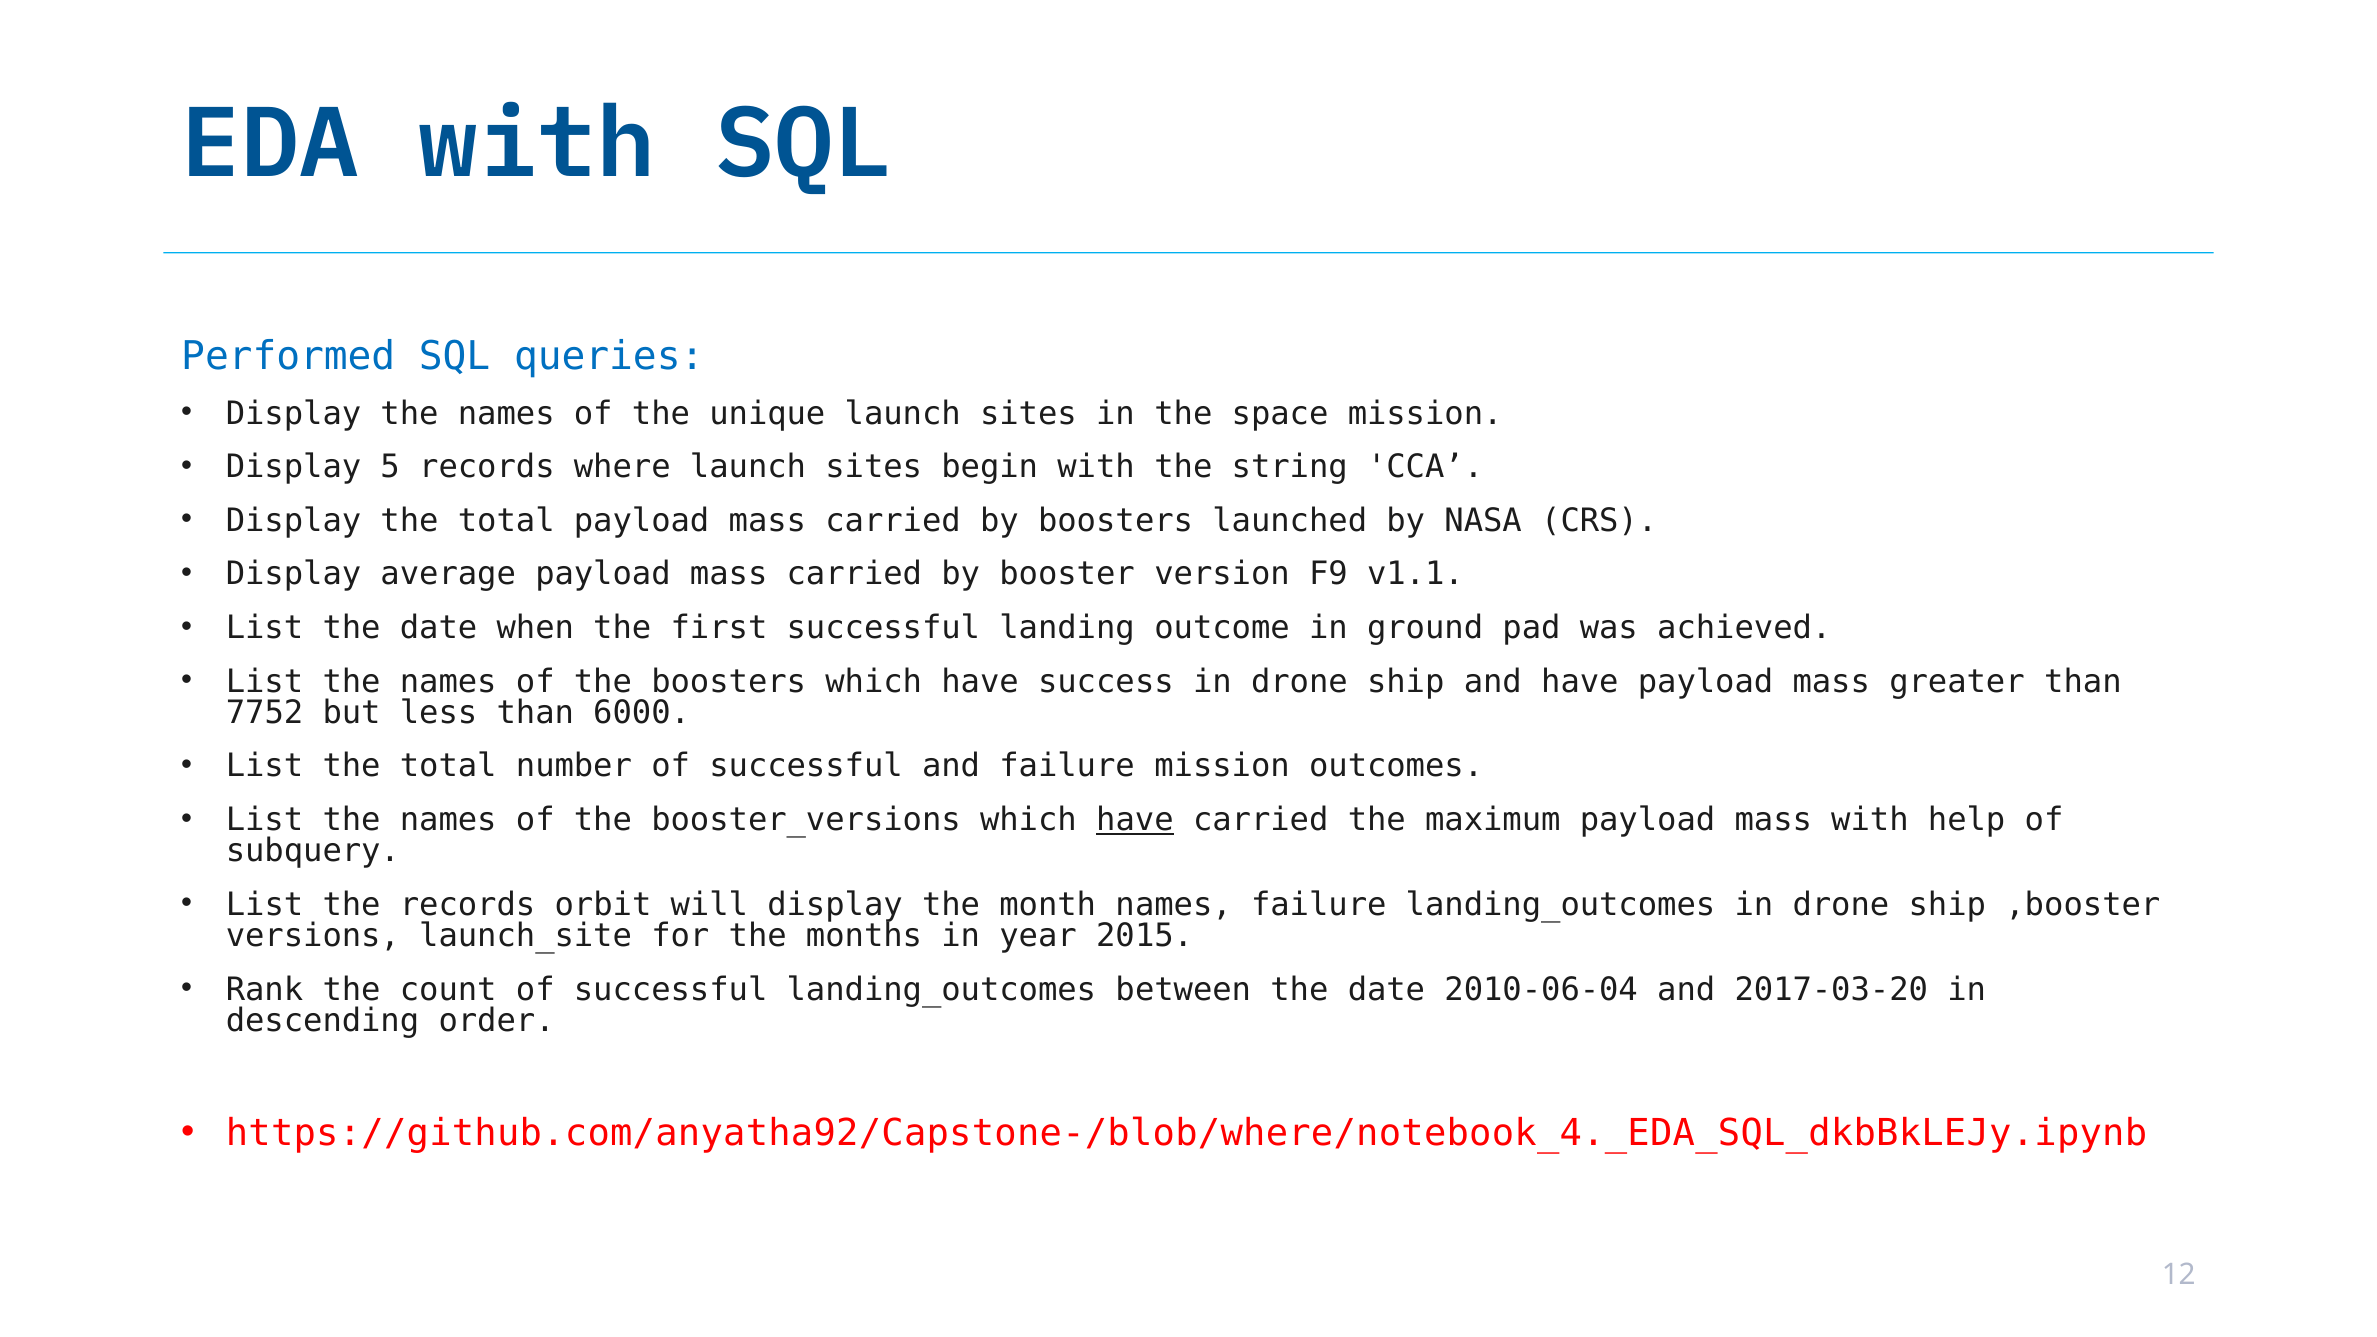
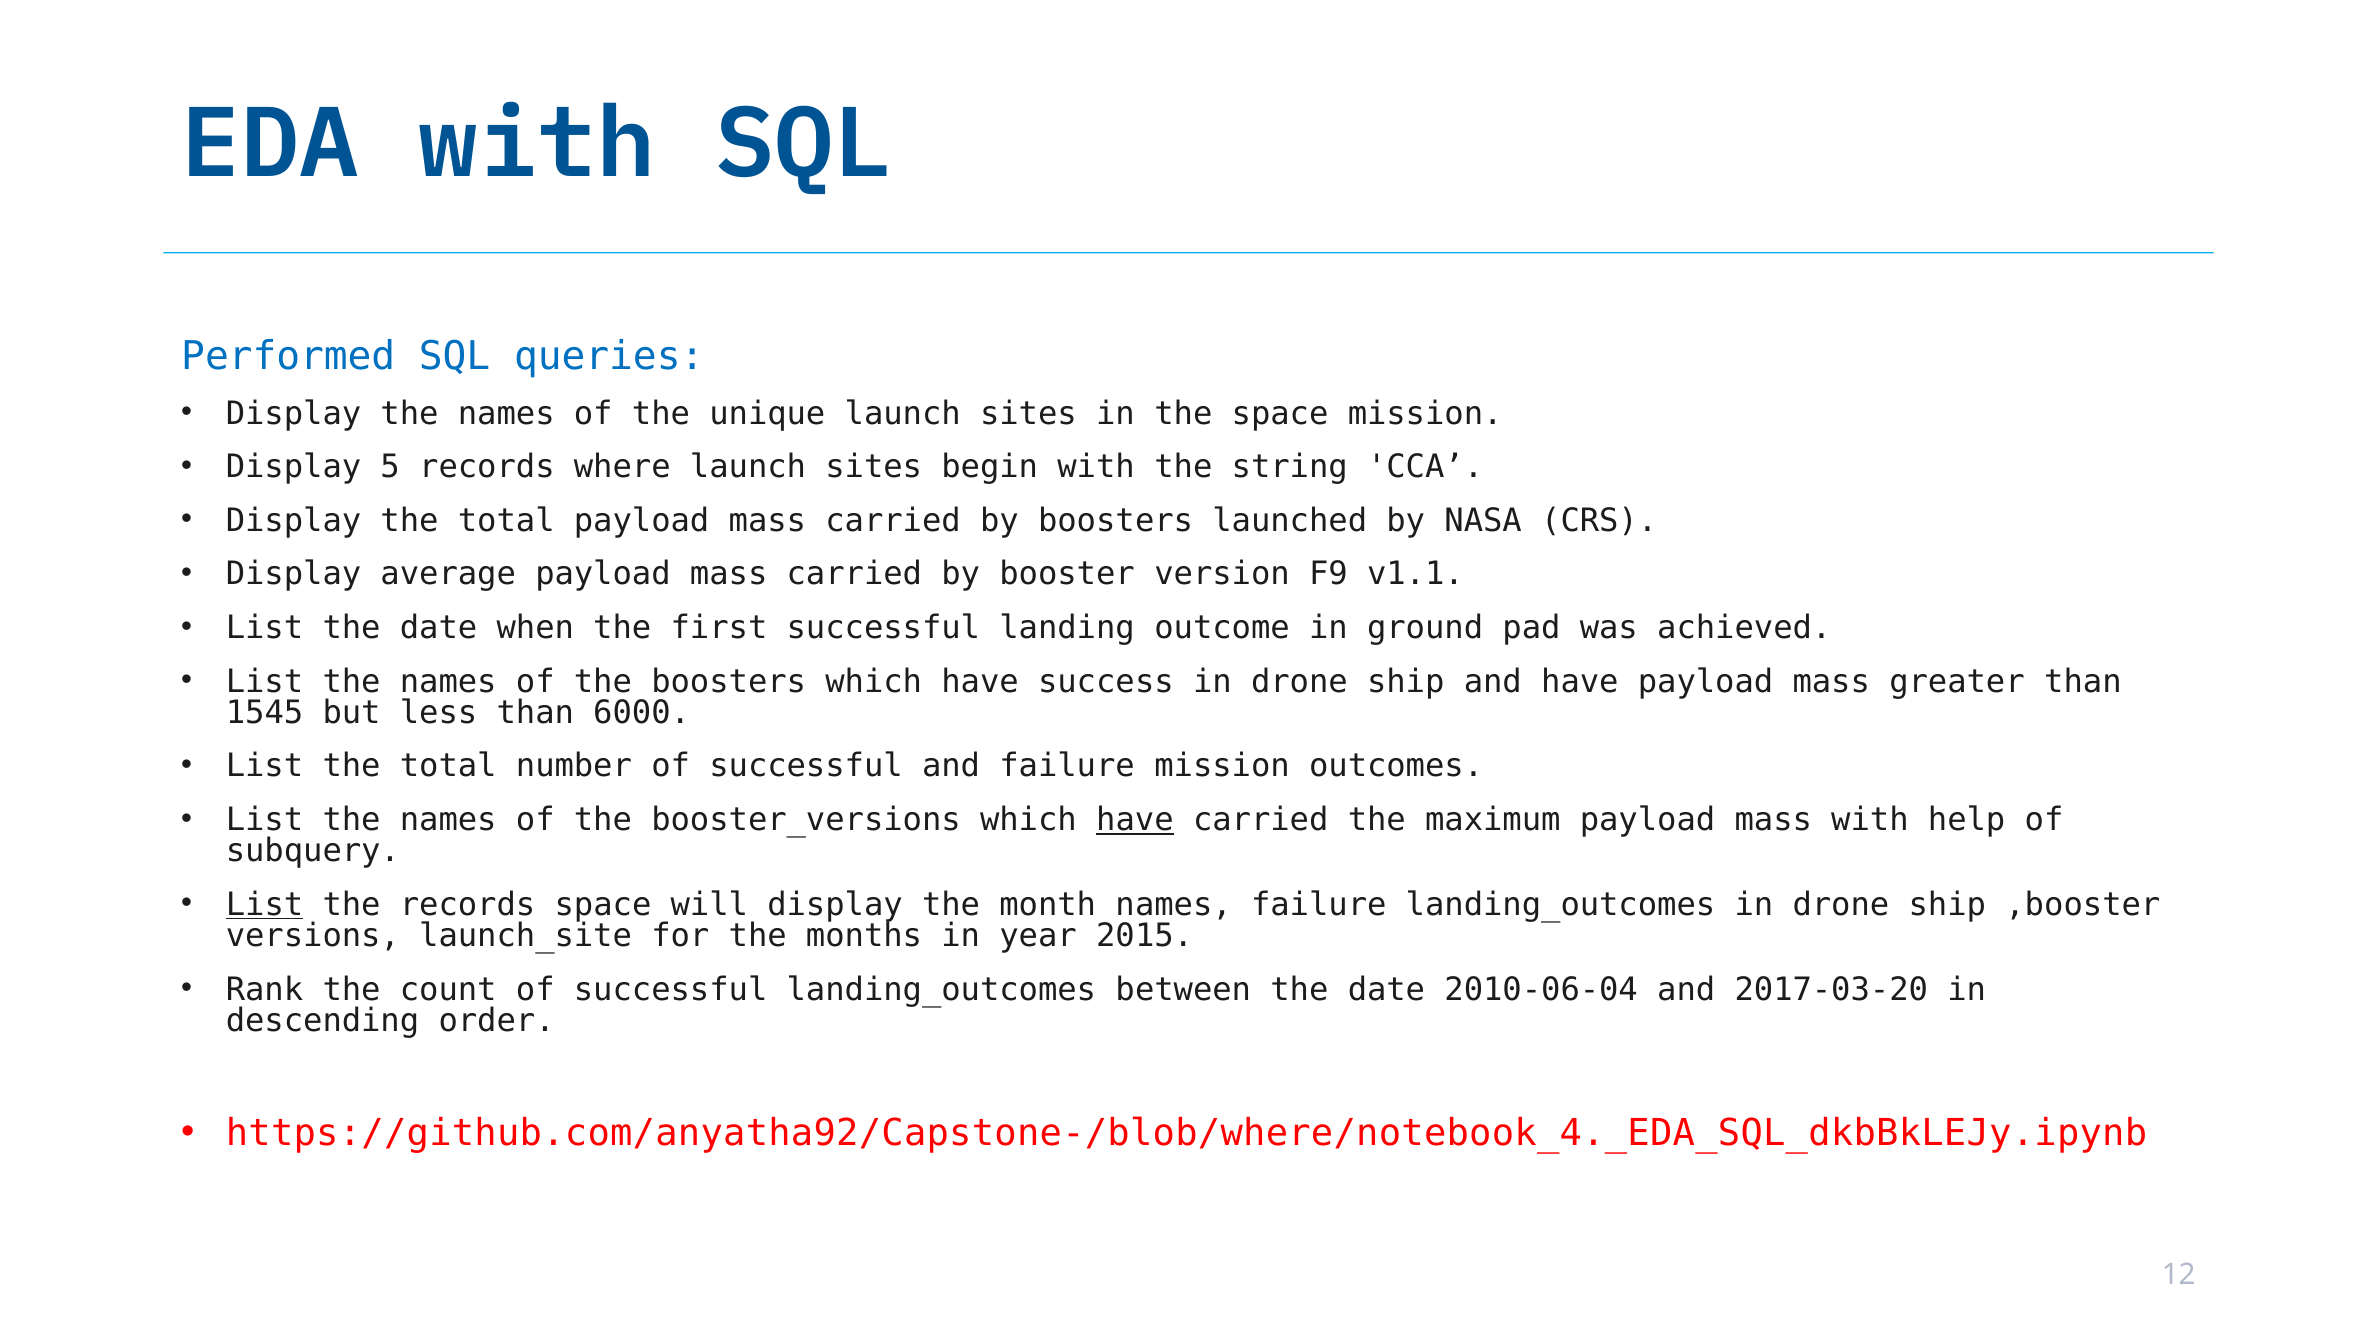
7752: 7752 -> 1545 (265, 713)
List underline: none -> present (265, 905)
records orbit: orbit -> space (603, 905)
